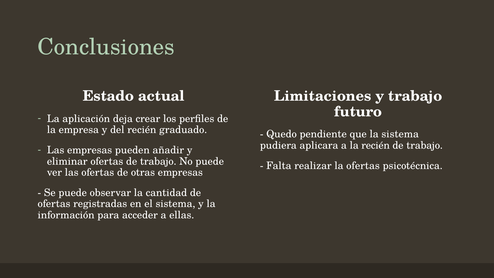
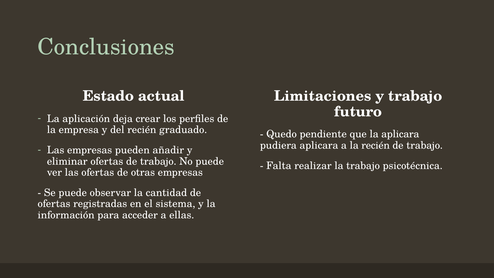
la sistema: sistema -> aplicara (400, 134)
la ofertas: ofertas -> trabajo (363, 166)
